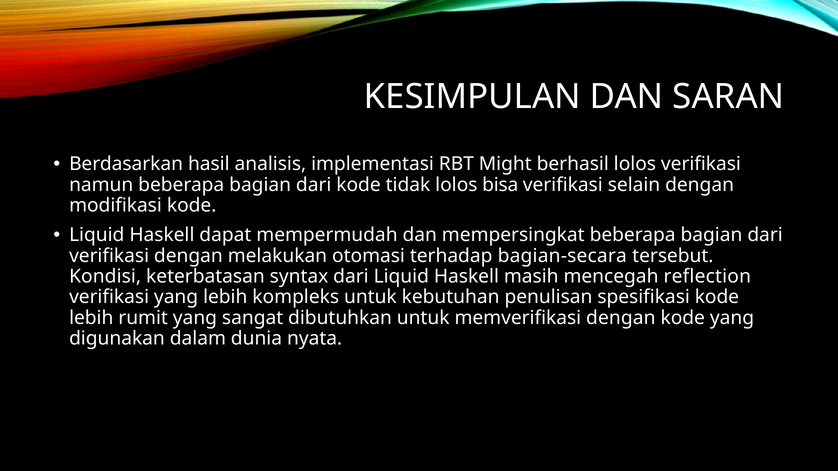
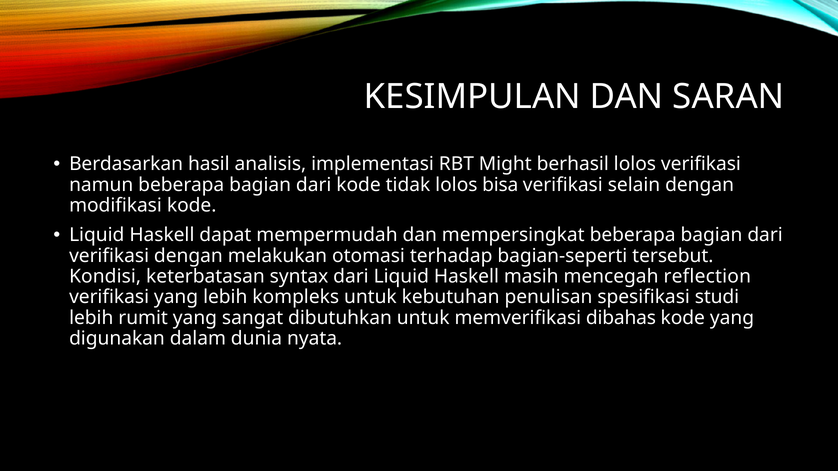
bagian-secara: bagian-secara -> bagian-seperti (562, 256)
spesifikasi kode: kode -> studi (717, 297)
memverifikasi dengan: dengan -> dibahas (621, 318)
